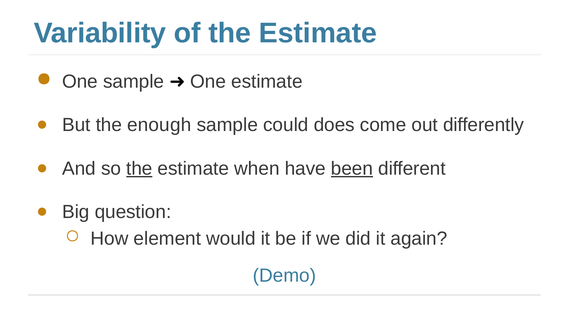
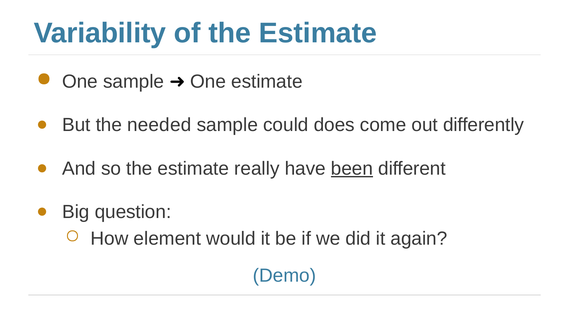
enough: enough -> needed (159, 125)
the underline: present -> none (139, 169)
when: when -> really (257, 169)
